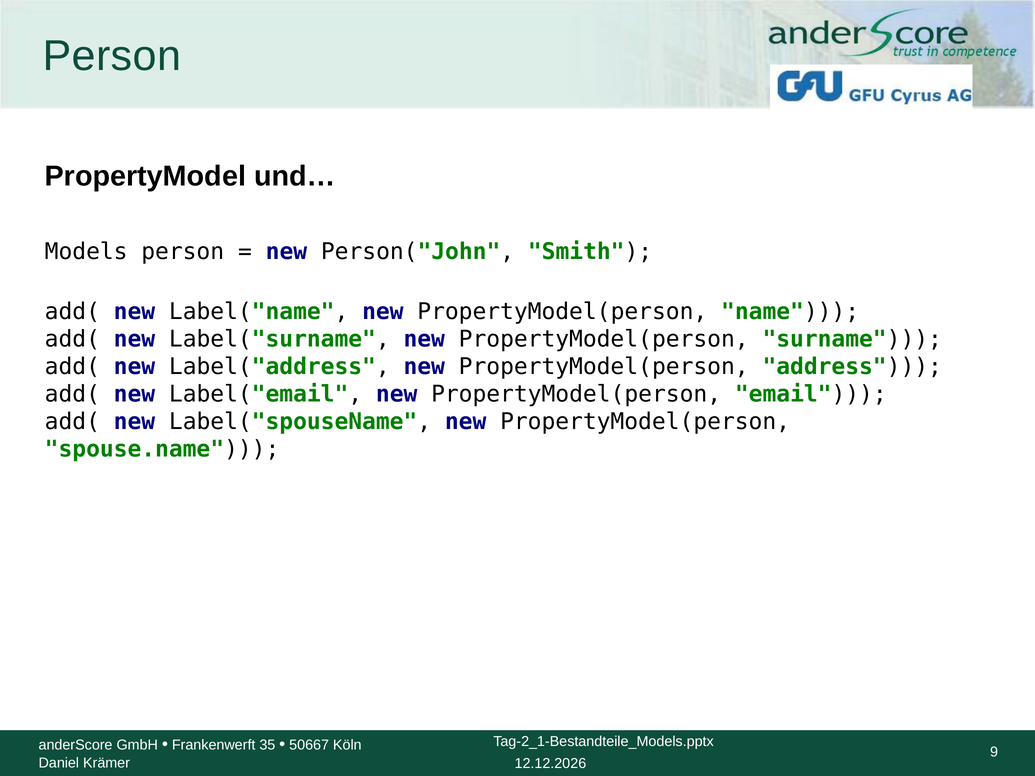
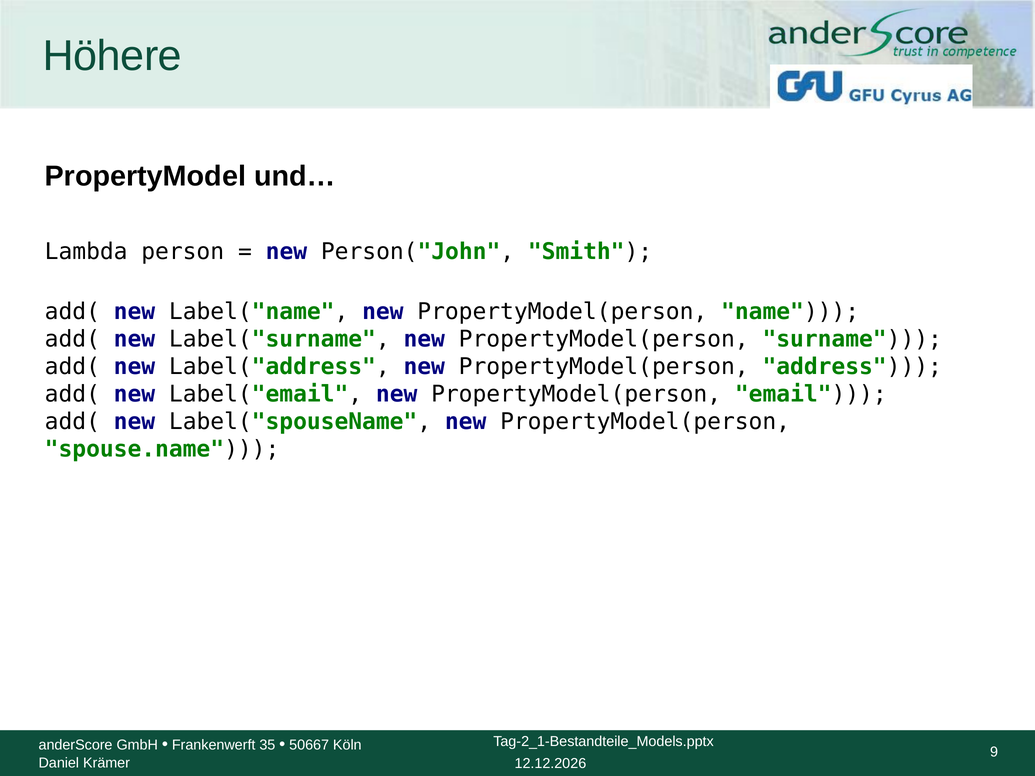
Person: Person -> Höhere (112, 56)
Models: Models -> Lambda (86, 252)
